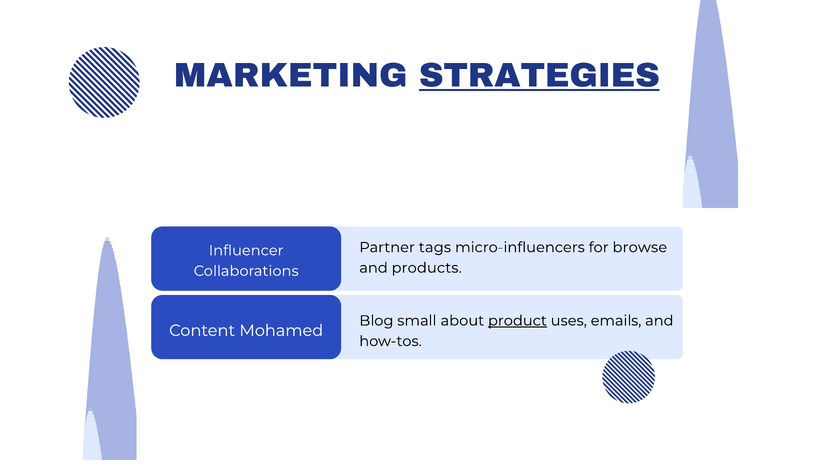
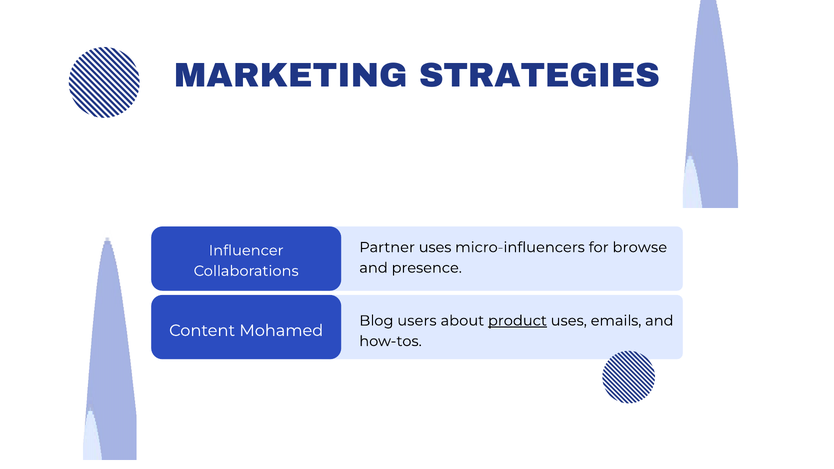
STRATEGIES underline: present -> none (539, 76)
Partner tags: tags -> uses (435, 247)
products: products -> presence (427, 268)
small: small -> users (417, 321)
